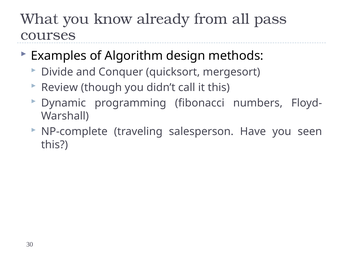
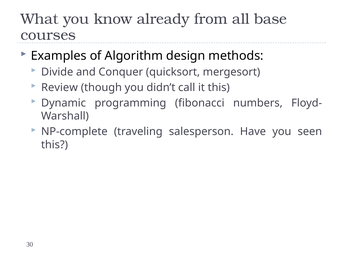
pass: pass -> base (271, 19)
